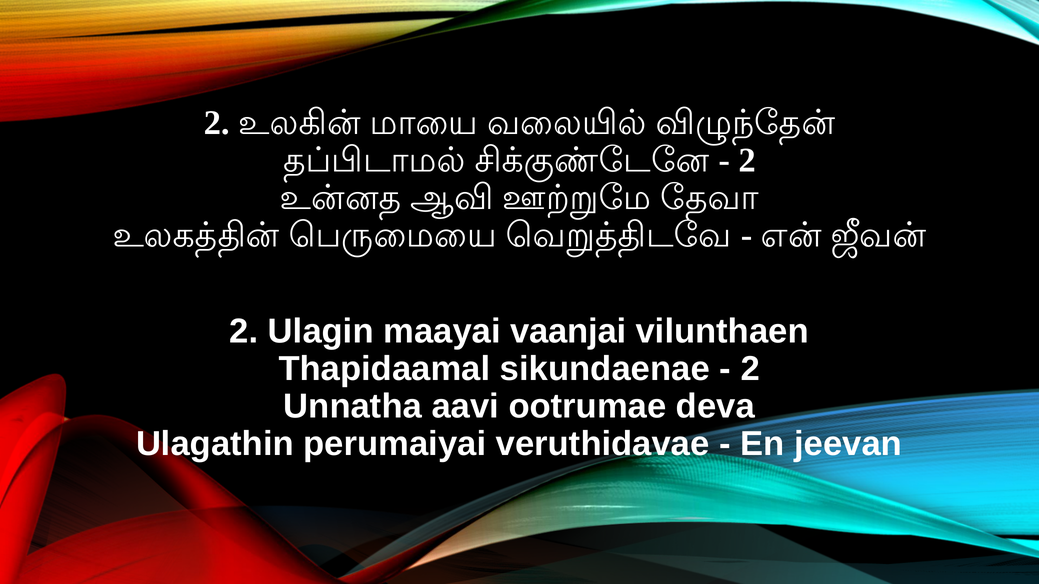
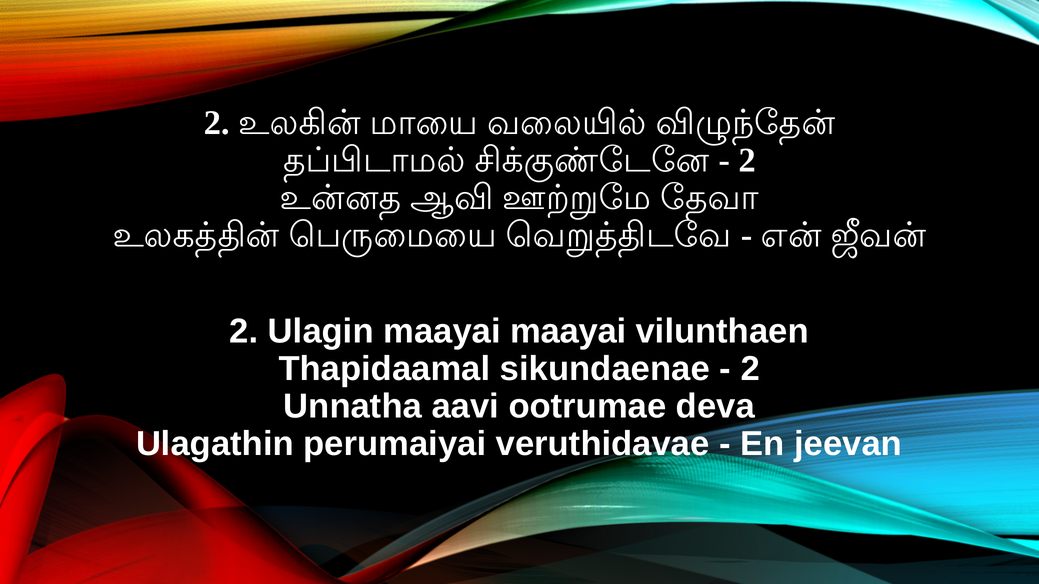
maayai vaanjai: vaanjai -> maayai (568, 332)
